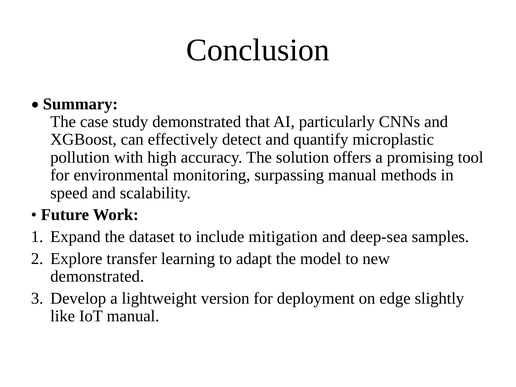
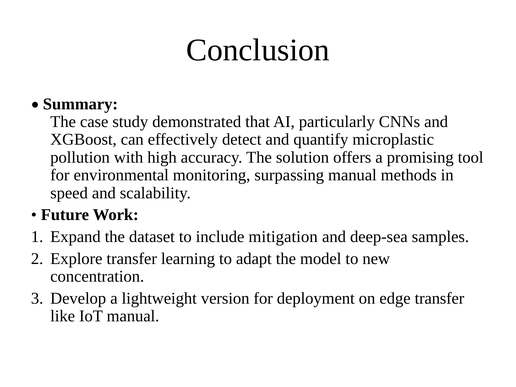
demonstrated: demonstrated -> concentration (97, 276)
edge slightly: slightly -> transfer (439, 298)
